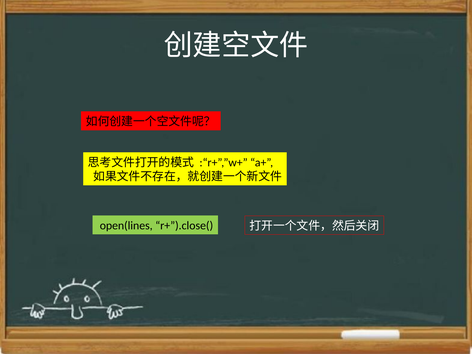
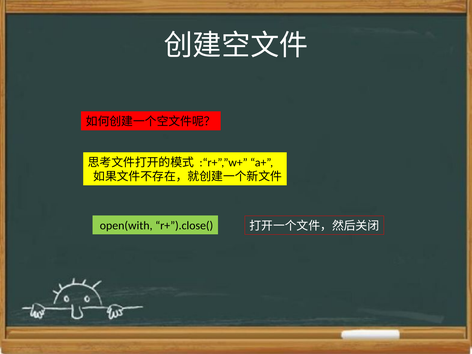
open(lines: open(lines -> open(with (126, 226)
